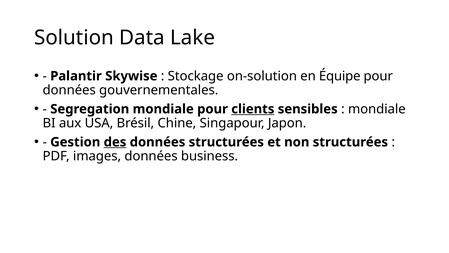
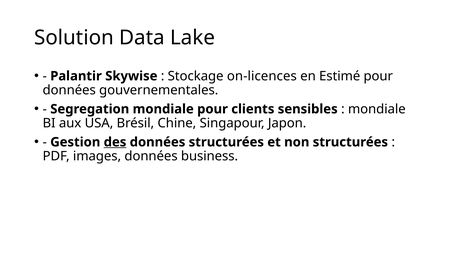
on-solution: on-solution -> on-licences (262, 76)
Équipe: Équipe -> Estimé (340, 76)
clients underline: present -> none (253, 109)
